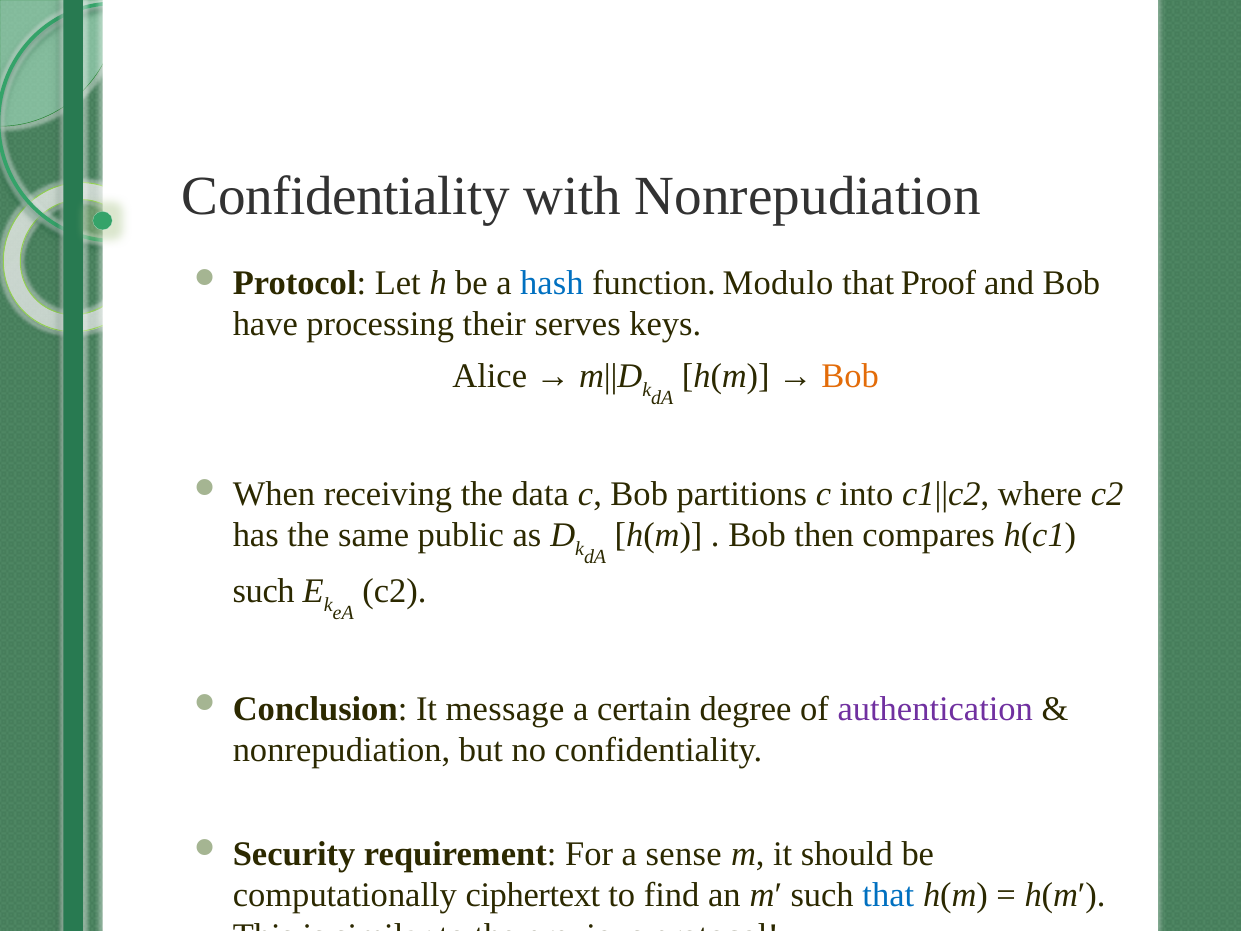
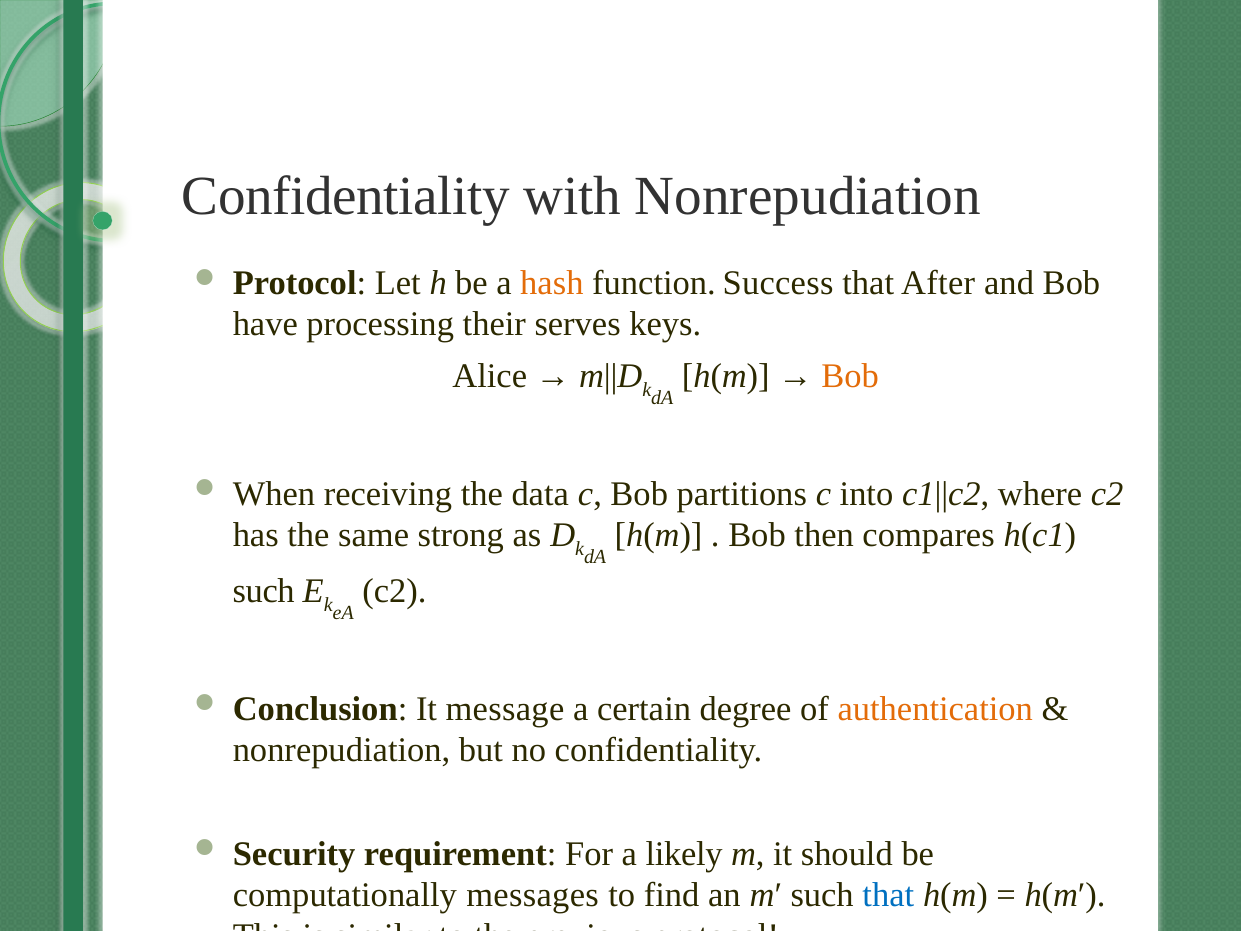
hash colour: blue -> orange (552, 283)
Modulo: Modulo -> Success (778, 283)
Proof: Proof -> After (938, 283)
public: public -> strong (461, 535)
authentication colour: purple -> orange (935, 709)
sense: sense -> likely (684, 854)
ciphertext: ciphertext -> messages (533, 895)
